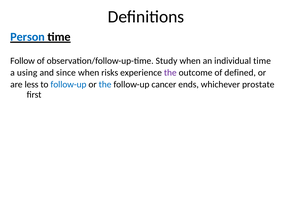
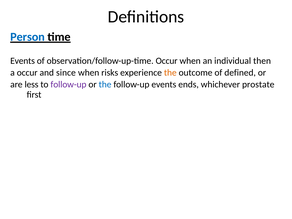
Follow: Follow -> Events (23, 61)
observation/follow-up-time Study: Study -> Occur (167, 61)
individual time: time -> then (262, 61)
a using: using -> occur (27, 73)
the colour: purple -> orange (170, 73)
follow-up colour: blue -> purple (68, 84)
follow-up cancer: cancer -> events (164, 84)
